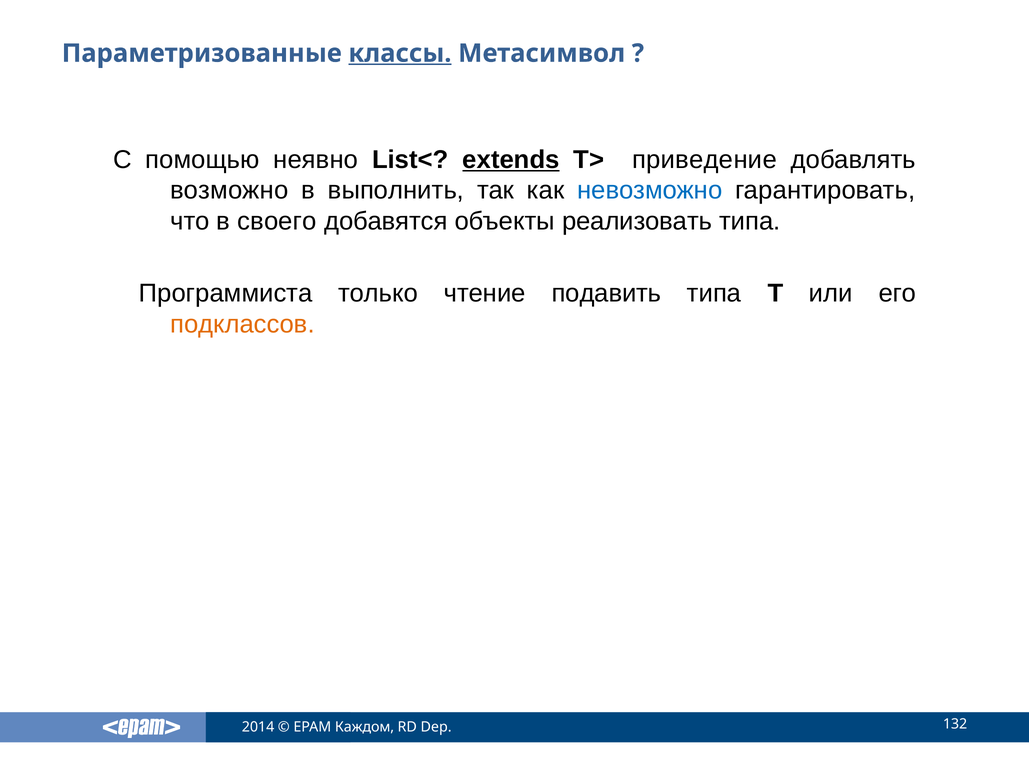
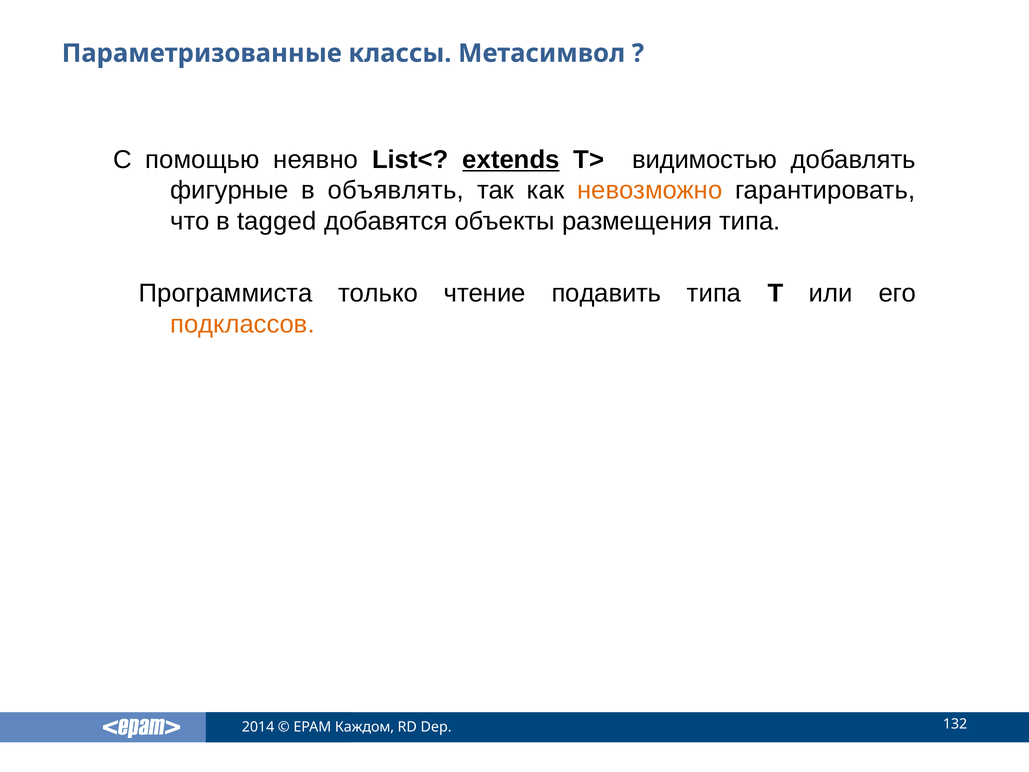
классы underline: present -> none (400, 53)
приведение: приведение -> видимостью (705, 160)
возможно: возможно -> фигурные (229, 190)
выполнить: выполнить -> объявлять (396, 190)
невозможно colour: blue -> orange (650, 190)
своего: своего -> tagged (277, 221)
реализовать: реализовать -> размещения (637, 221)
